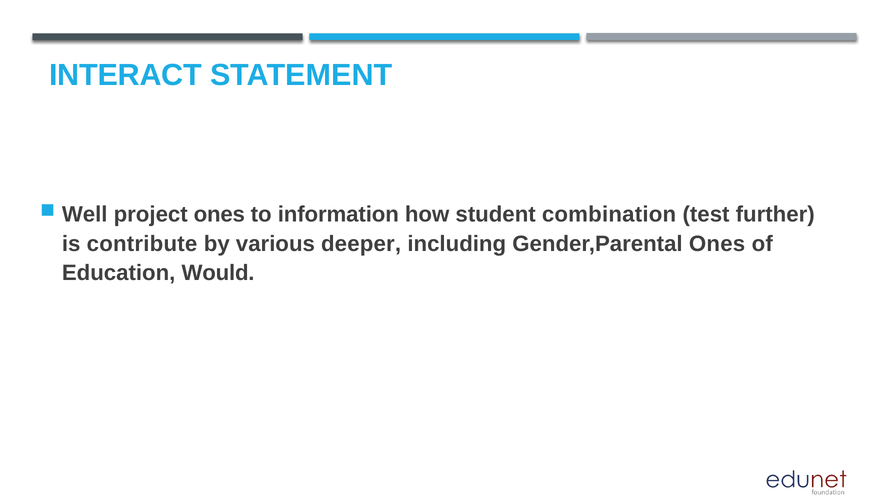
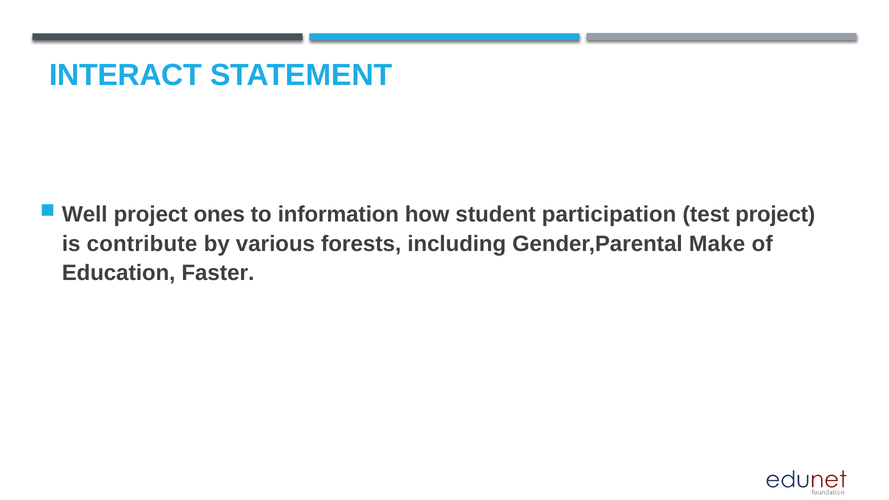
combination: combination -> participation (609, 214)
test further: further -> project (775, 214)
deeper: deeper -> forests (361, 244)
Gender,Parental Ones: Ones -> Make (717, 244)
Would: Would -> Faster (218, 273)
